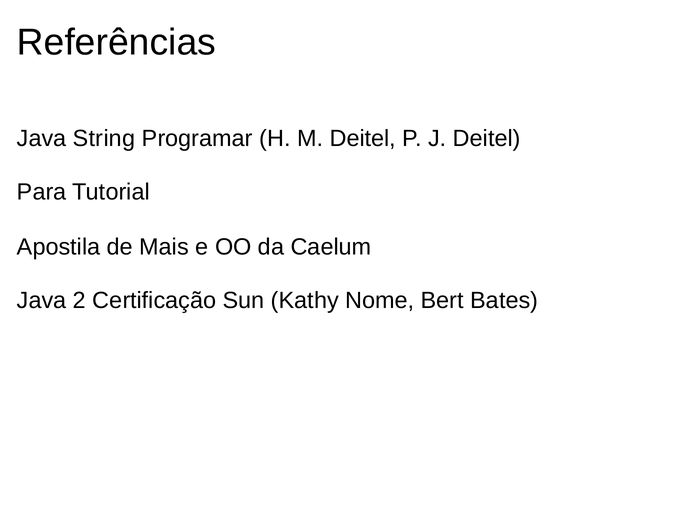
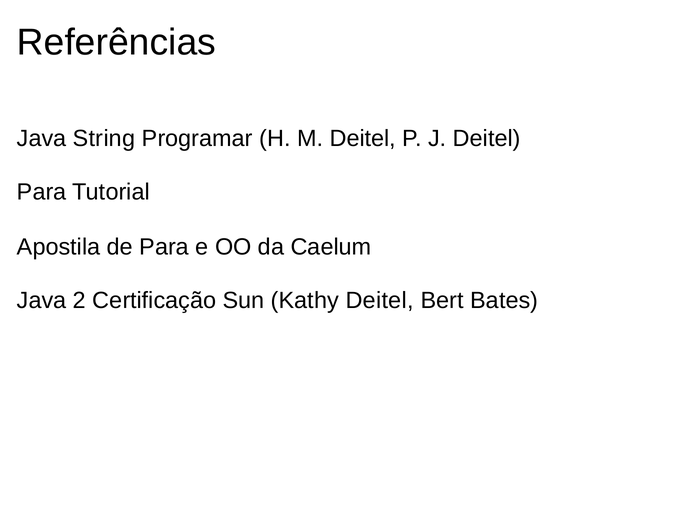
de Mais: Mais -> Para (164, 247)
Kathy Nome: Nome -> Deitel (380, 301)
